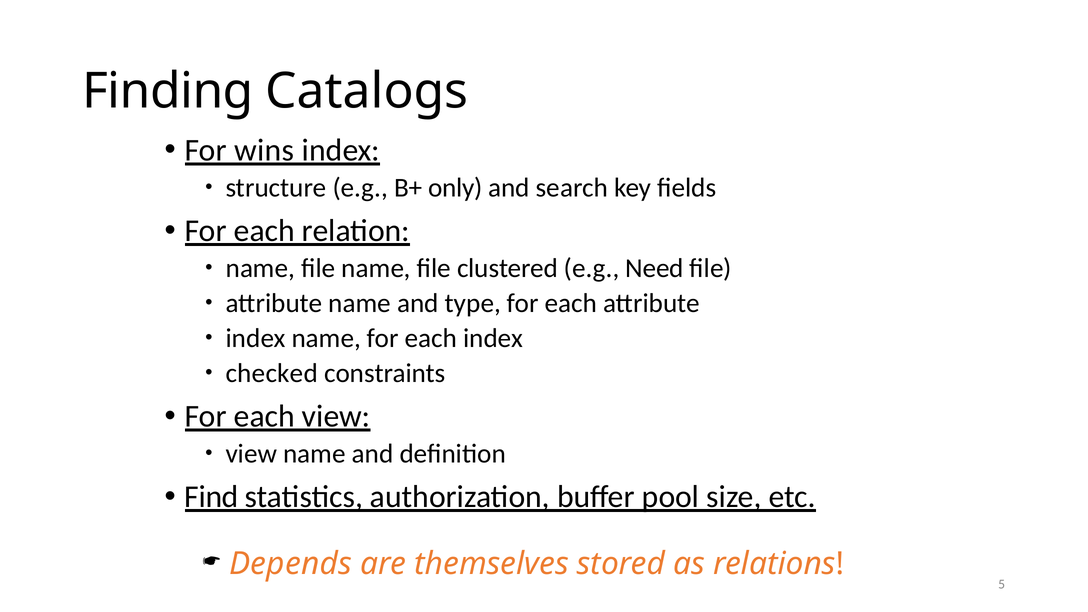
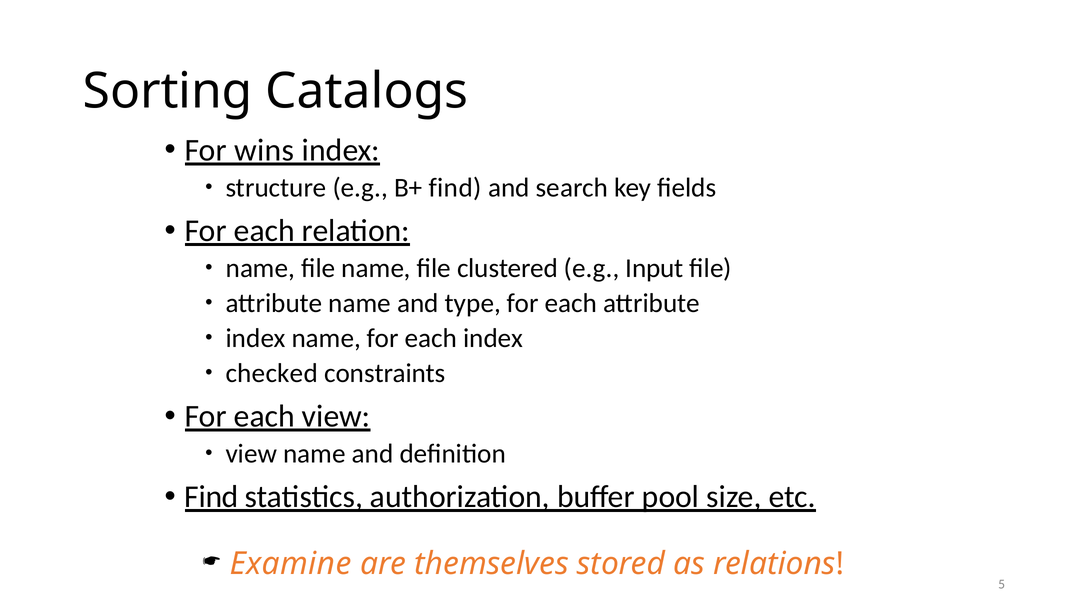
Finding: Finding -> Sorting (168, 91)
B+ only: only -> find (455, 188)
Need: Need -> Input (654, 268)
Depends: Depends -> Examine (290, 564)
